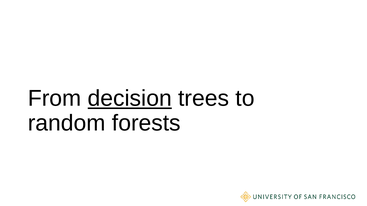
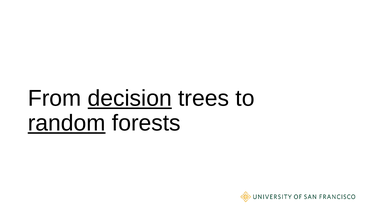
random underline: none -> present (67, 123)
